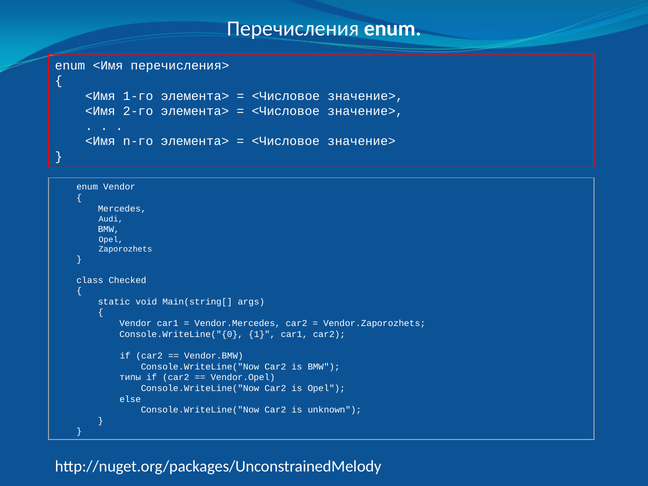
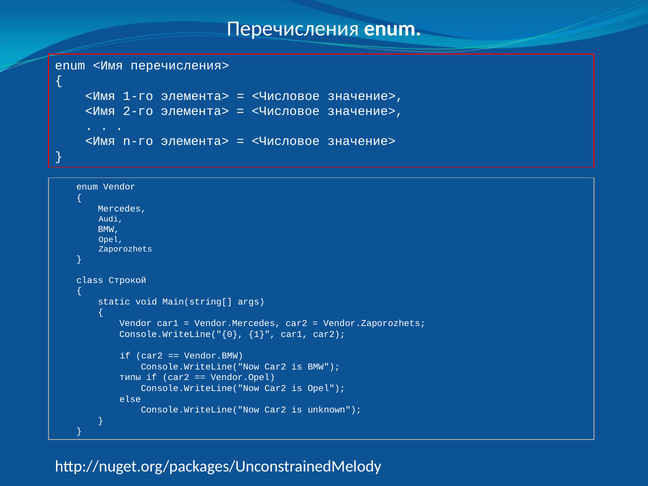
Checked: Checked -> Строкой (127, 280)
